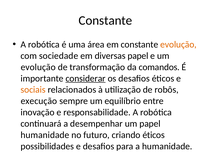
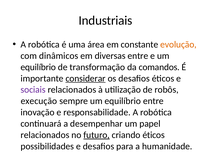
Constante: Constante -> Industriais (105, 20)
sociedade: sociedade -> dinâmicos (59, 56)
diversas papel: papel -> entre (138, 56)
evolução: evolução -> equilíbrio (38, 67)
sociais colour: orange -> purple (33, 89)
humanidade: humanidade -> relacionados (45, 134)
futuro underline: none -> present (97, 134)
